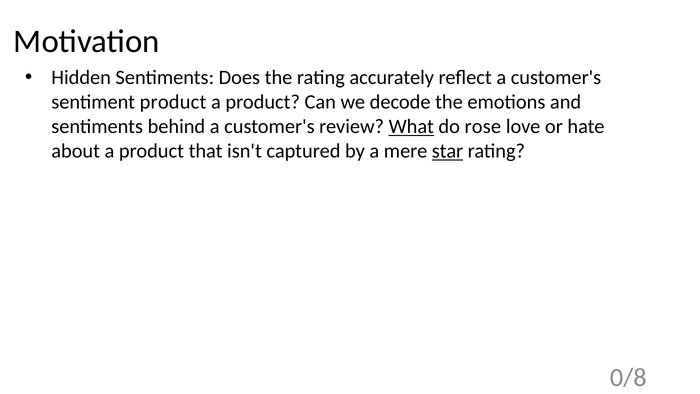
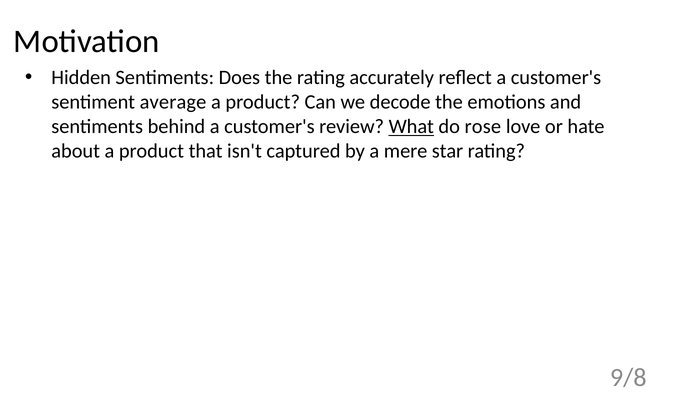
sentiment product: product -> average (173, 102)
star underline: present -> none (448, 151)
0/8: 0/8 -> 9/8 (628, 377)
